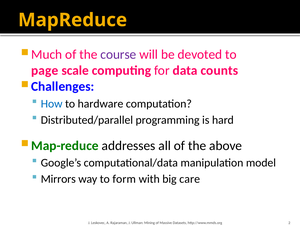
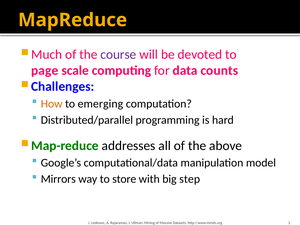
How colour: blue -> orange (52, 104)
hardware: hardware -> emerging (100, 104)
form: form -> store (124, 179)
care: care -> step (190, 179)
